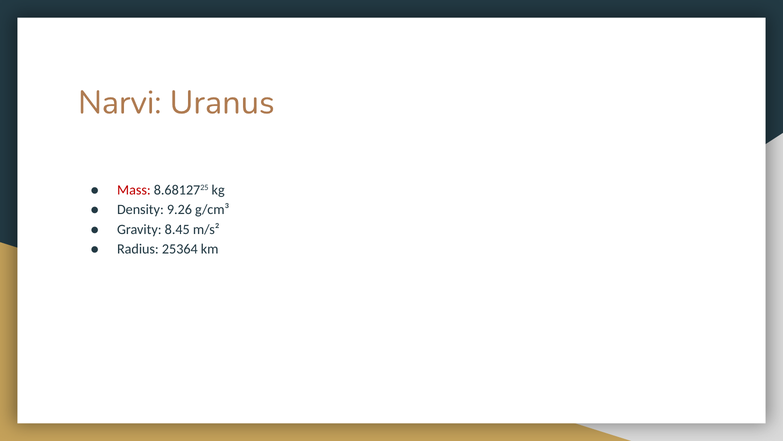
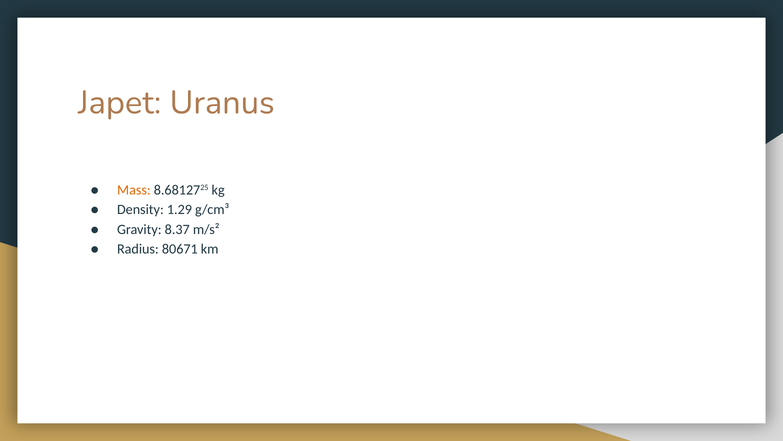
Narvi: Narvi -> Japet (120, 102)
Mass colour: red -> orange (134, 190)
9.26: 9.26 -> 1.29 (179, 209)
8.45: 8.45 -> 8.37 (177, 229)
25364: 25364 -> 80671 (180, 249)
